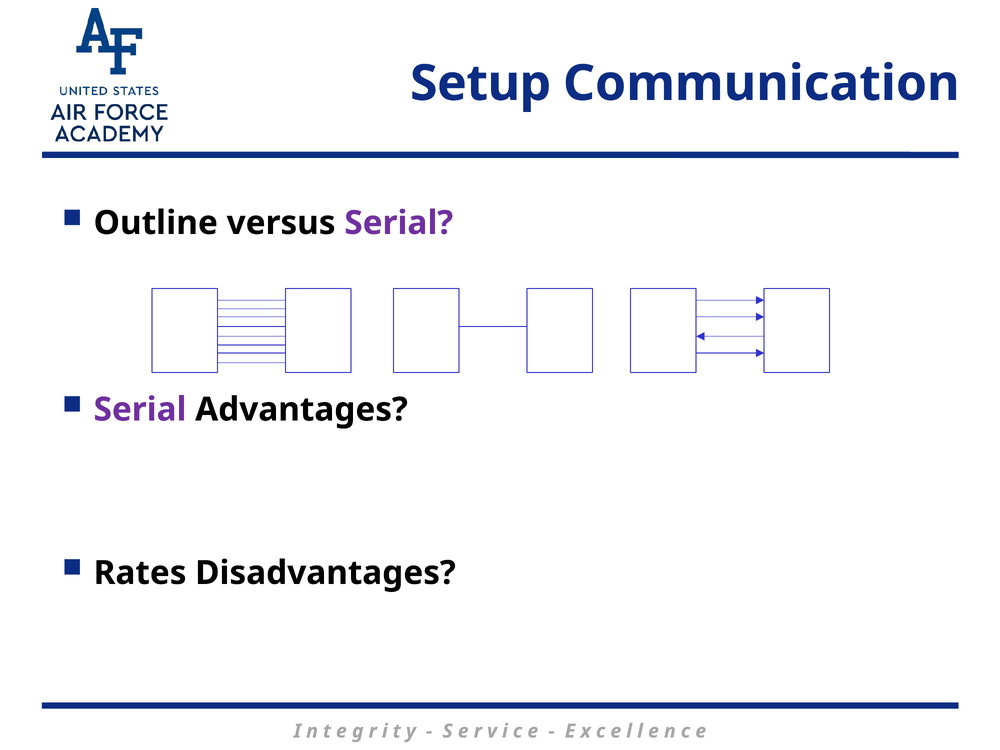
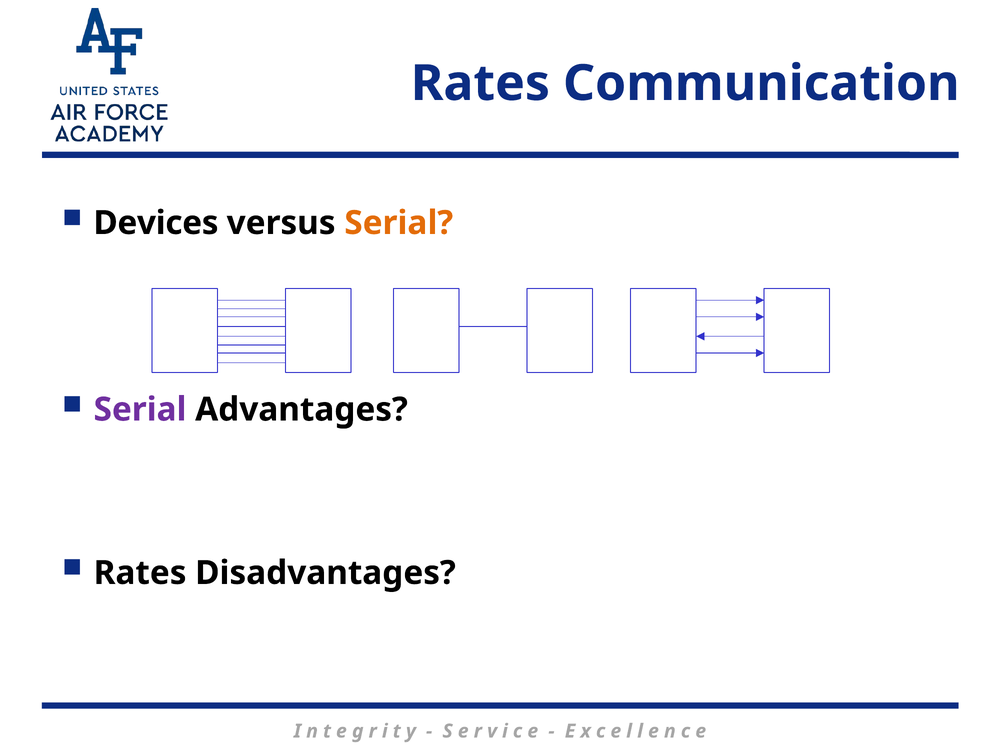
Setup: Setup -> Rates (480, 83)
Outline: Outline -> Devices (156, 223)
Serial colour: purple -> orange (399, 223)
